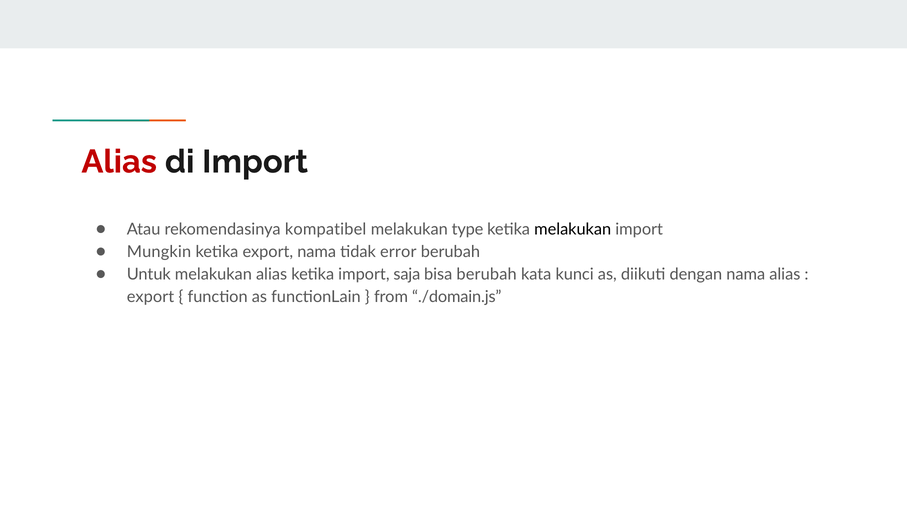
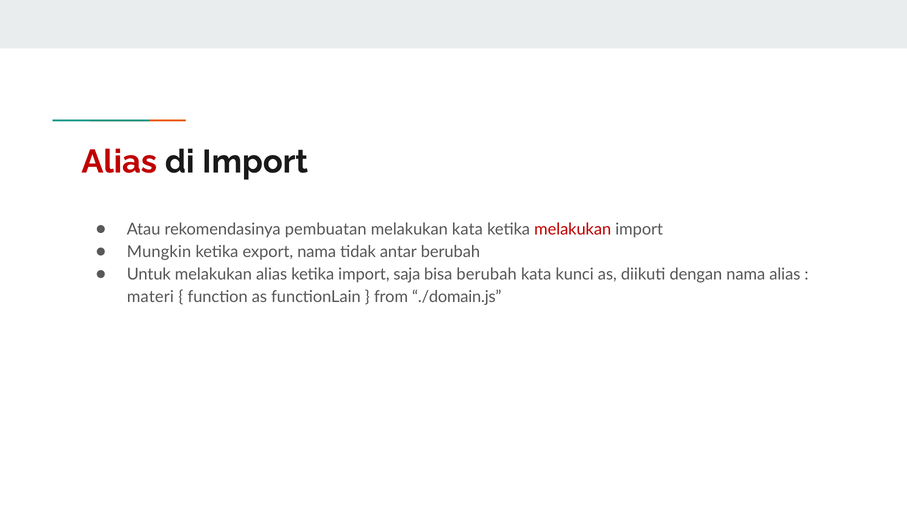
kompatibel: kompatibel -> pembuatan (326, 229)
melakukan type: type -> kata (467, 229)
melakukan colour: black -> red (573, 229)
error: error -> antar (398, 252)
export: export -> materi (150, 297)
